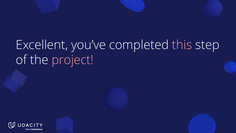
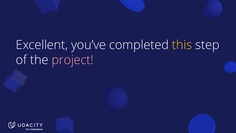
this colour: pink -> yellow (182, 45)
